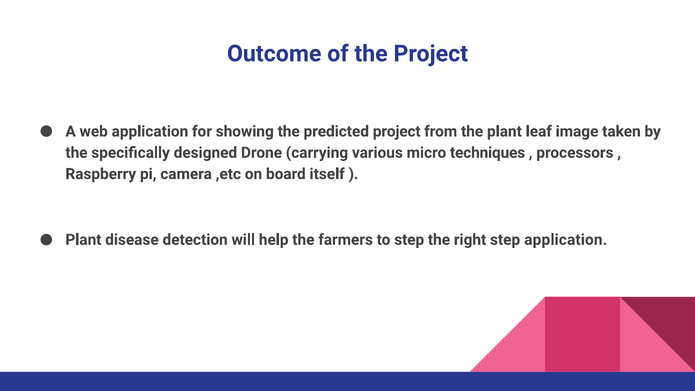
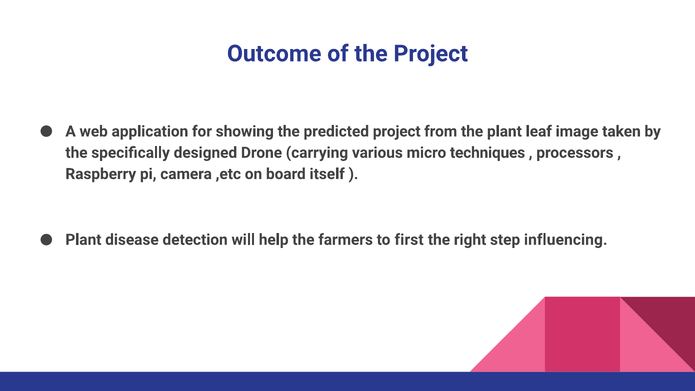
to step: step -> first (409, 240)
step application: application -> influencing (566, 240)
